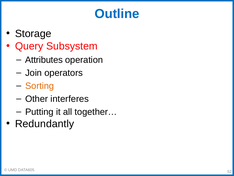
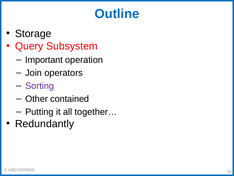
Attributes: Attributes -> Important (44, 60)
Sorting colour: orange -> purple (40, 86)
interferes: interferes -> contained (70, 99)
